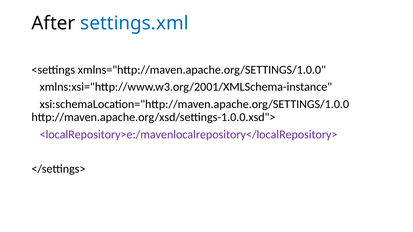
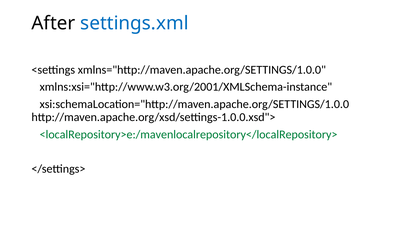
<localRepository>e:/mavenlocalrepository</localRepository> colour: purple -> green (189, 135)
